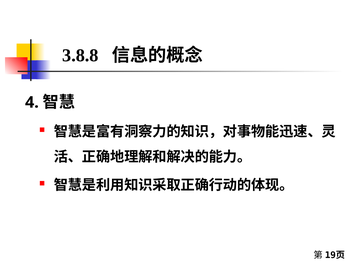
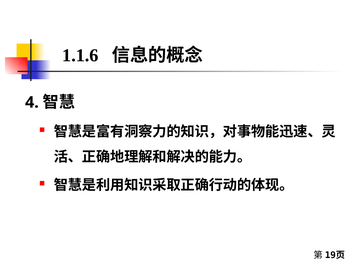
3.8.8: 3.8.8 -> 1.1.6 (80, 55)
